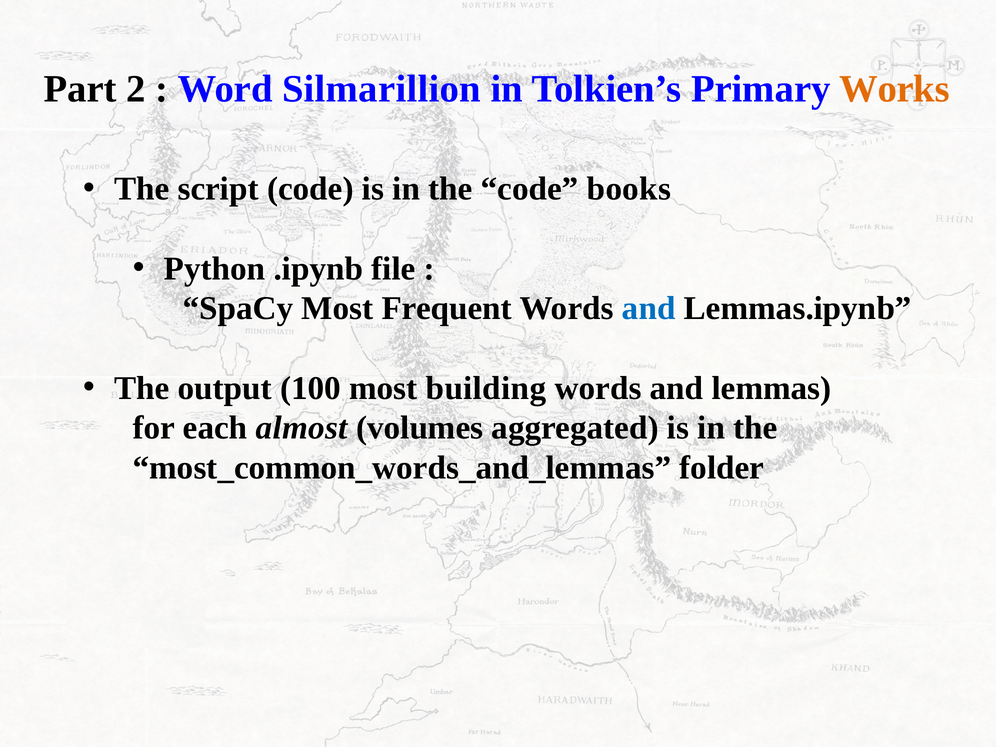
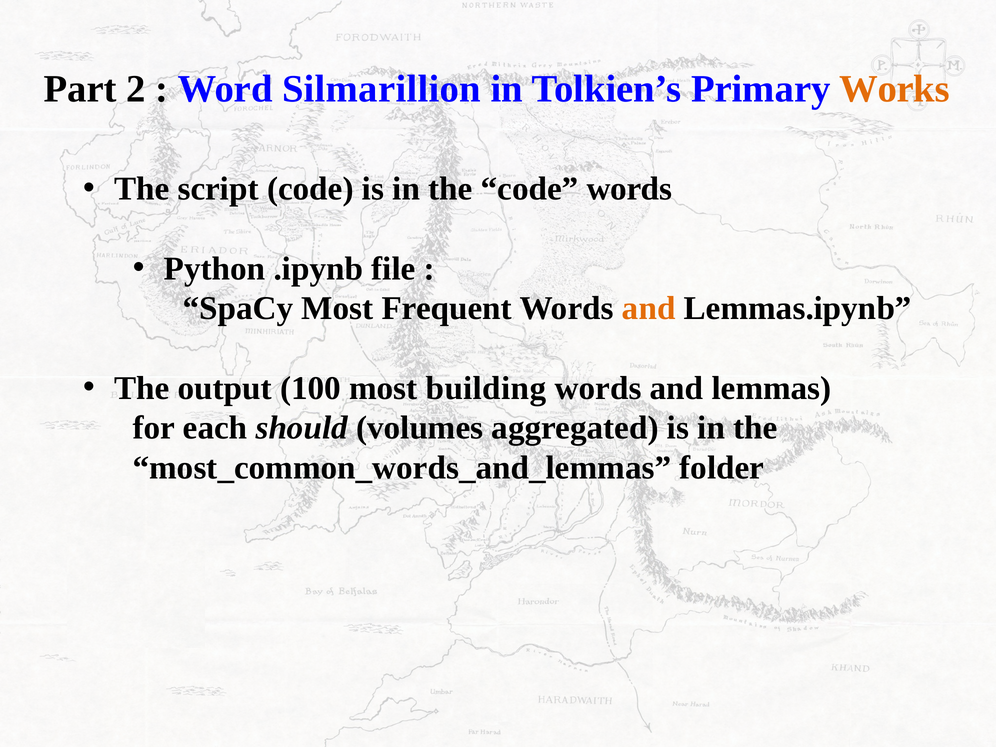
code books: books -> words (629, 189)
and colour: blue -> orange (649, 308)
almost: almost -> should (302, 428)
